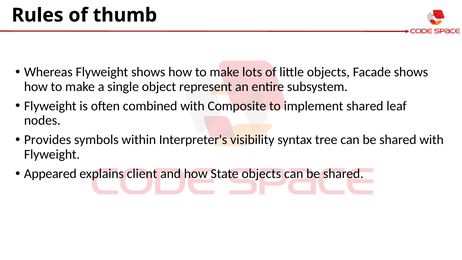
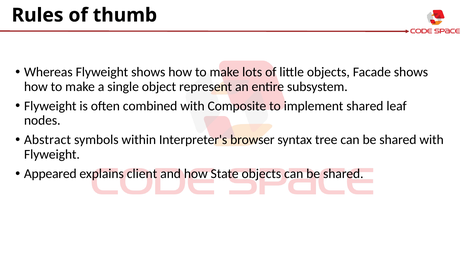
Provides: Provides -> Abstract (48, 140)
visibility: visibility -> browser (252, 140)
